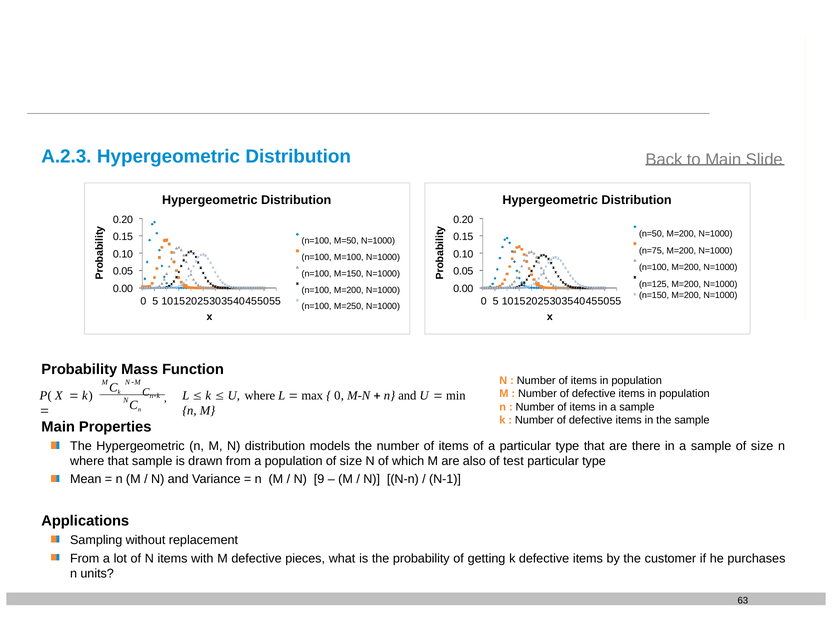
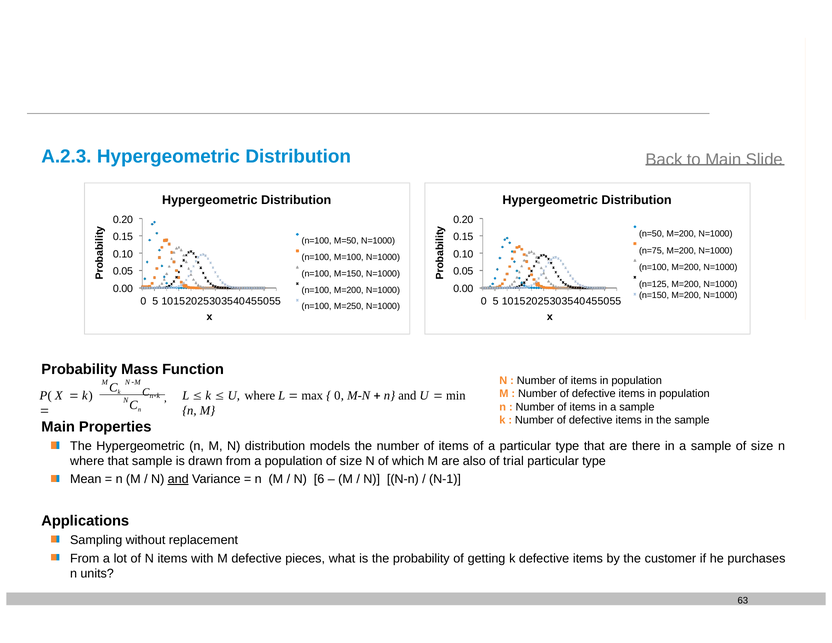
test: test -> trial (513, 461)
and underline: none -> present (178, 479)
9: 9 -> 6 (319, 479)
